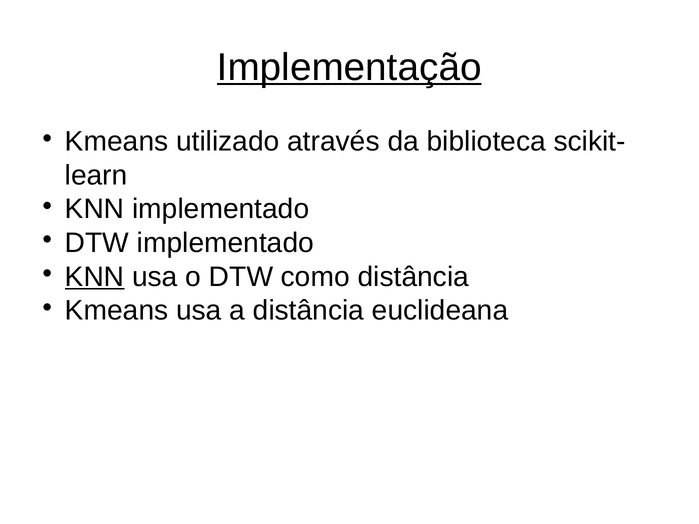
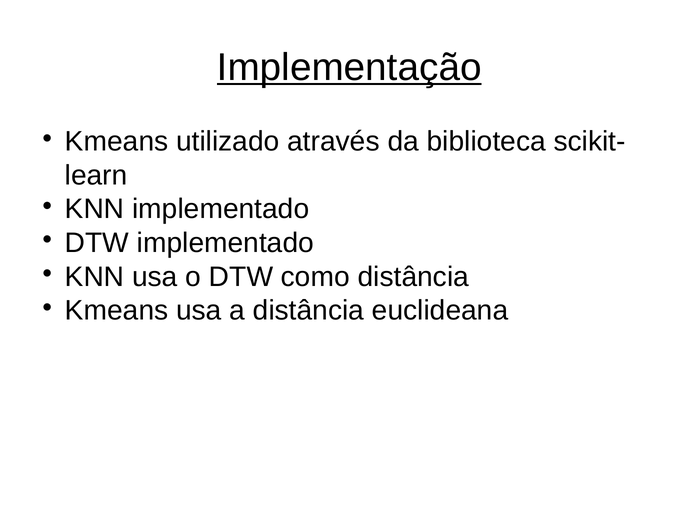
KNN underline: present -> none (95, 277)
